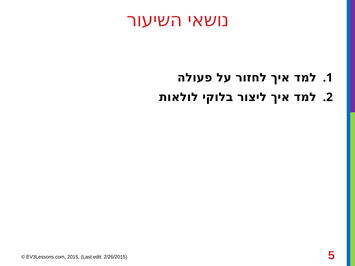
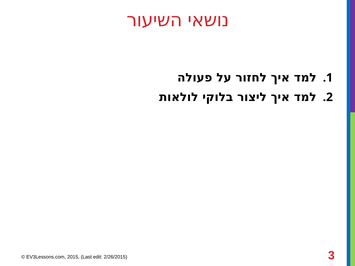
5: 5 -> 3 (331, 256)
